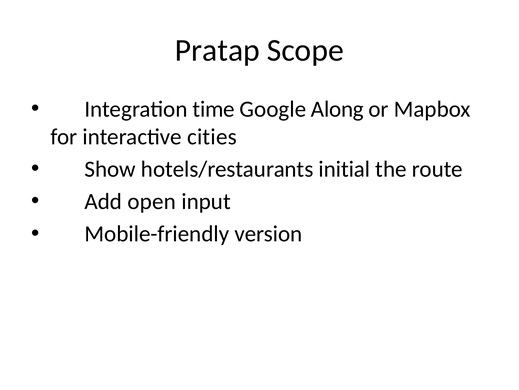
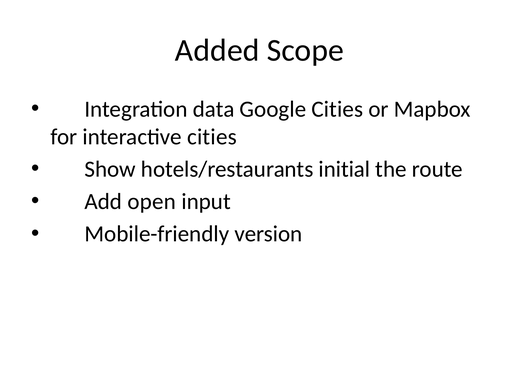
Pratap: Pratap -> Added (217, 50)
time: time -> data (214, 109)
Google Along: Along -> Cities (337, 109)
